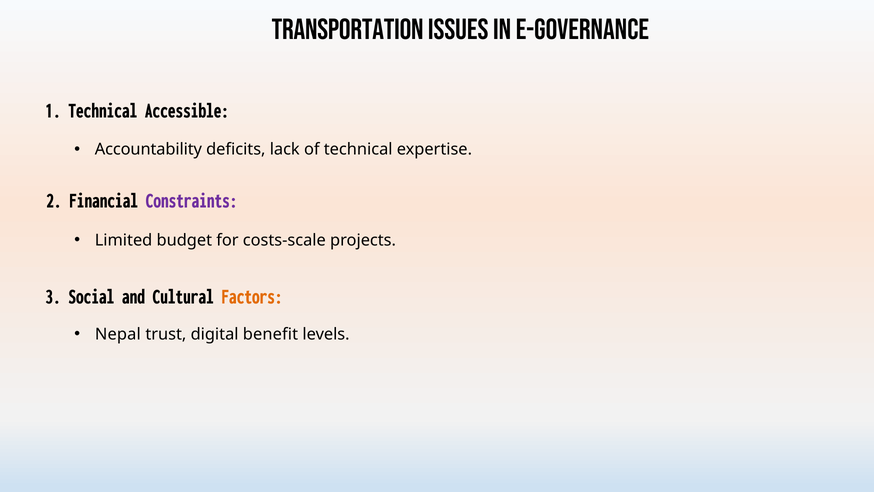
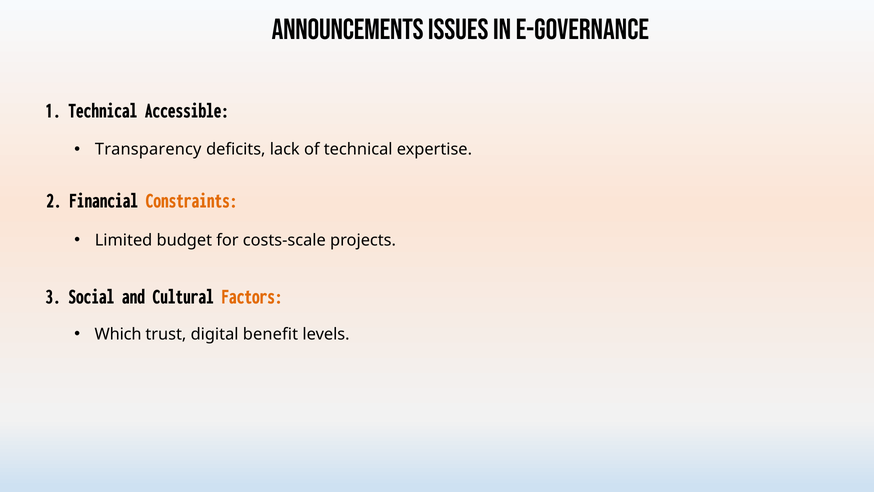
Transportation: Transportation -> Announcements (348, 30)
Accountability: Accountability -> Transparency (148, 149)
Constraints colour: purple -> orange (192, 200)
Nepal: Nepal -> Which (118, 334)
